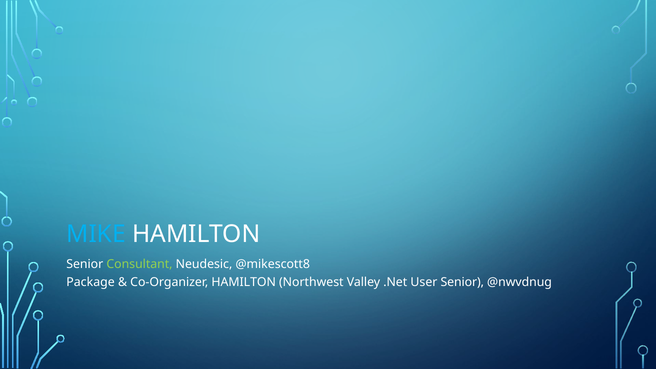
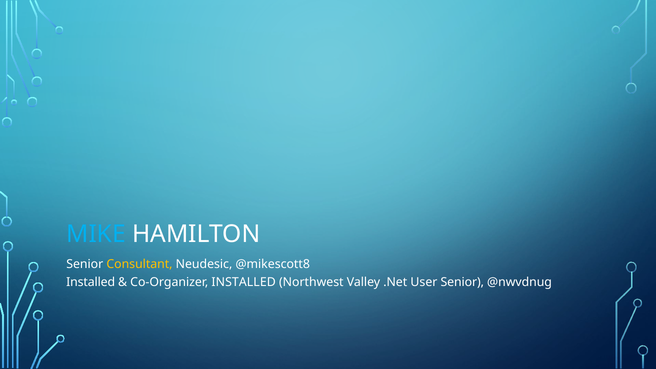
Consultant colour: light green -> yellow (139, 264)
Package: Package -> Installed (91, 282)
Co-Organizer HAMILTON: HAMILTON -> INSTALLED (244, 282)
